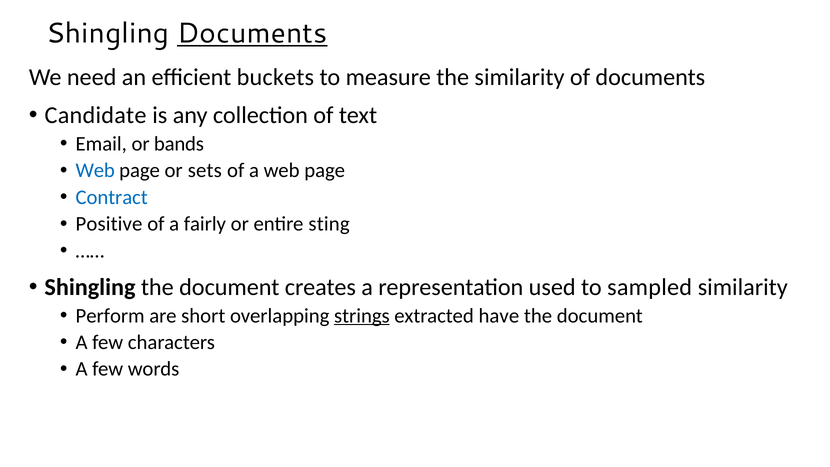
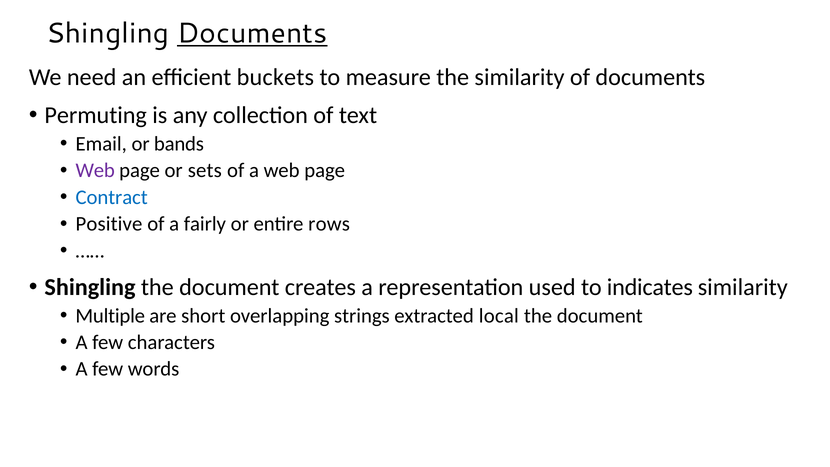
Candidate: Candidate -> Permuting (96, 115)
Web colour: blue -> purple (95, 171)
sting: sting -> rows (329, 224)
sampled: sampled -> indicates (650, 287)
Perform: Perform -> Multiple (110, 316)
strings underline: present -> none (362, 316)
have: have -> local (499, 316)
